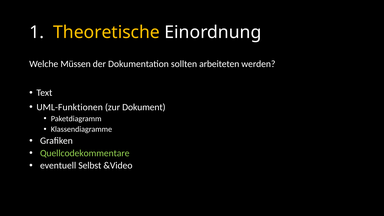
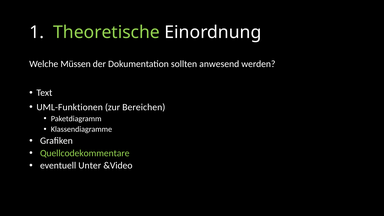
Theoretische colour: yellow -> light green (107, 32)
arbeiteten: arbeiteten -> anwesend (219, 64)
Dokument: Dokument -> Bereichen (144, 107)
Selbst: Selbst -> Unter (90, 166)
